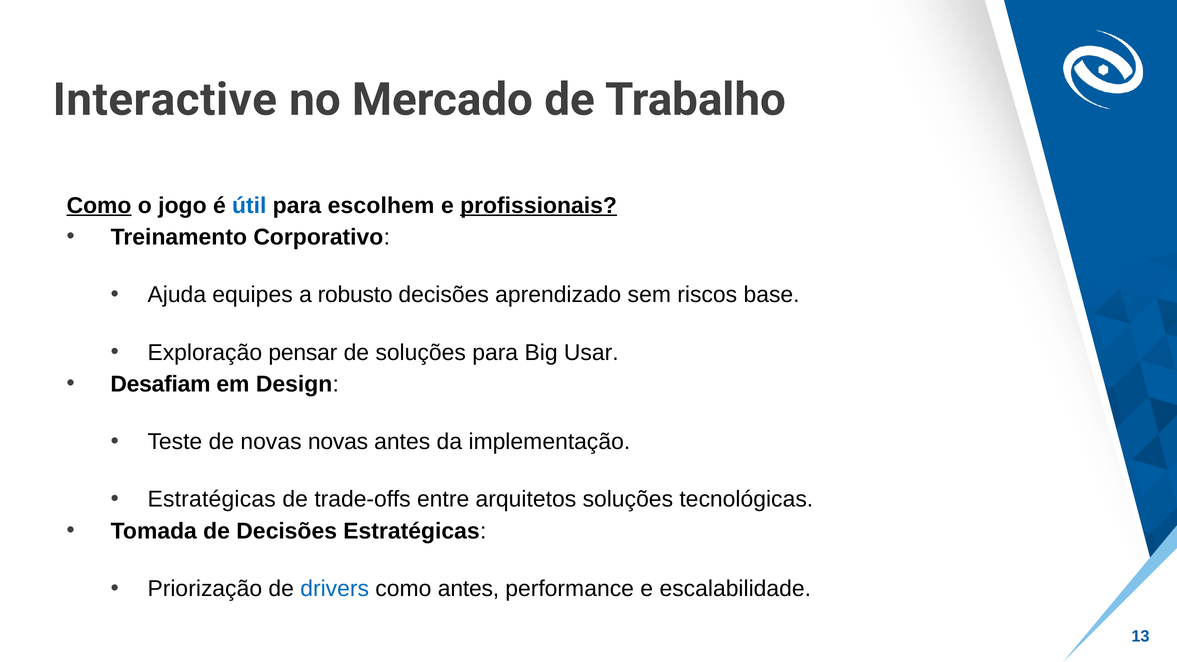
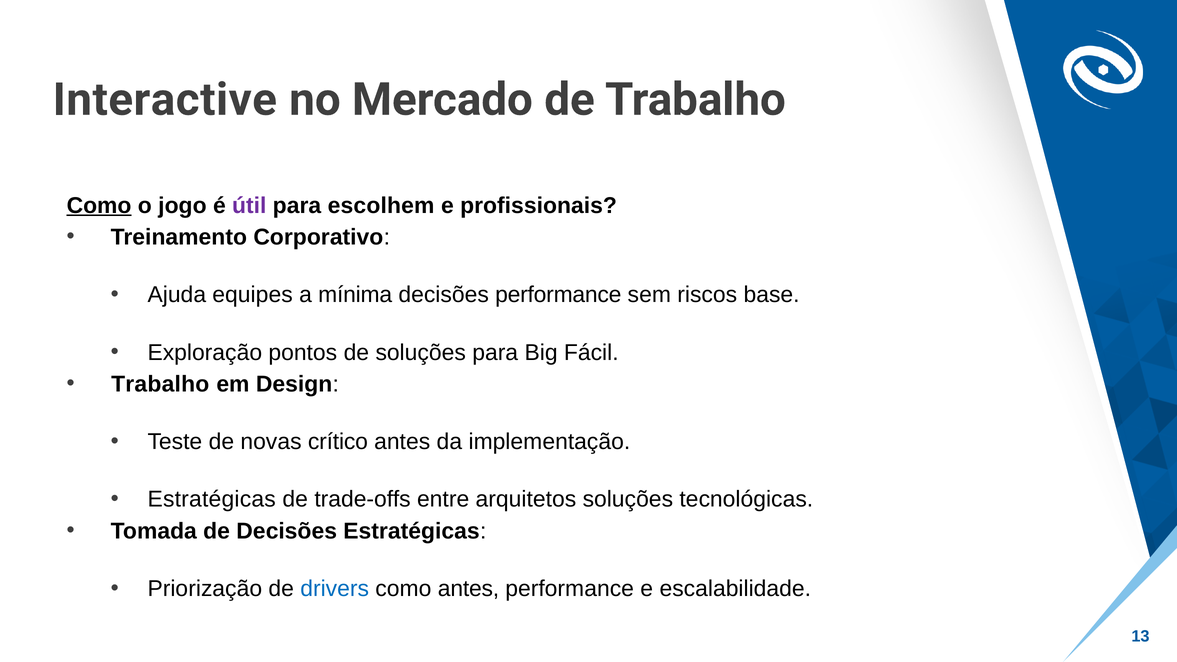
útil colour: blue -> purple (249, 206)
profissionais underline: present -> none (539, 206)
robusto: robusto -> mínima (355, 295)
decisões aprendizado: aprendizado -> performance (558, 295)
pensar: pensar -> pontos (303, 353)
Usar: Usar -> Fácil (591, 353)
Desafiam: Desafiam -> Trabalho (160, 384)
novas novas: novas -> crítico (338, 442)
